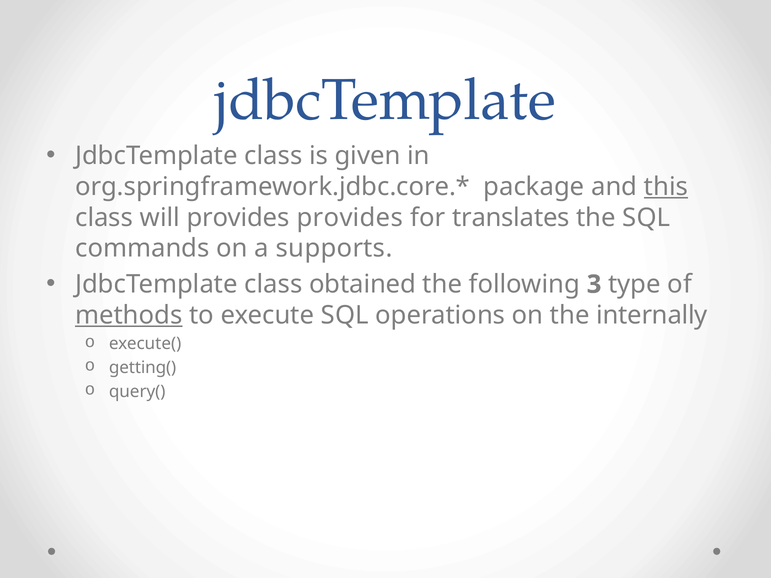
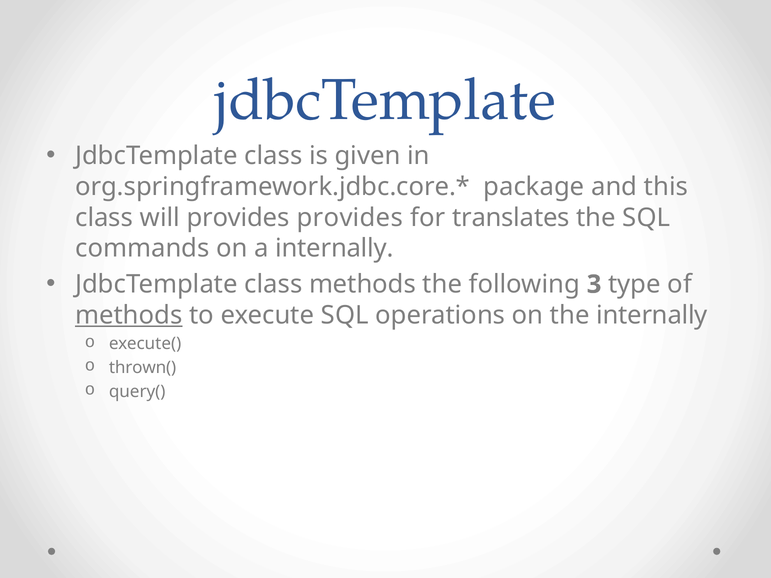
this underline: present -> none (666, 187)
a supports: supports -> internally (334, 249)
class obtained: obtained -> methods (362, 284)
getting(: getting( -> thrown( (143, 368)
